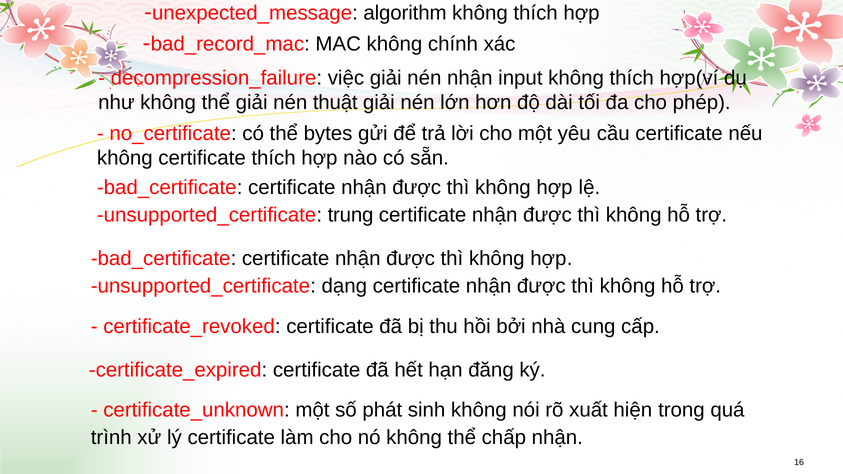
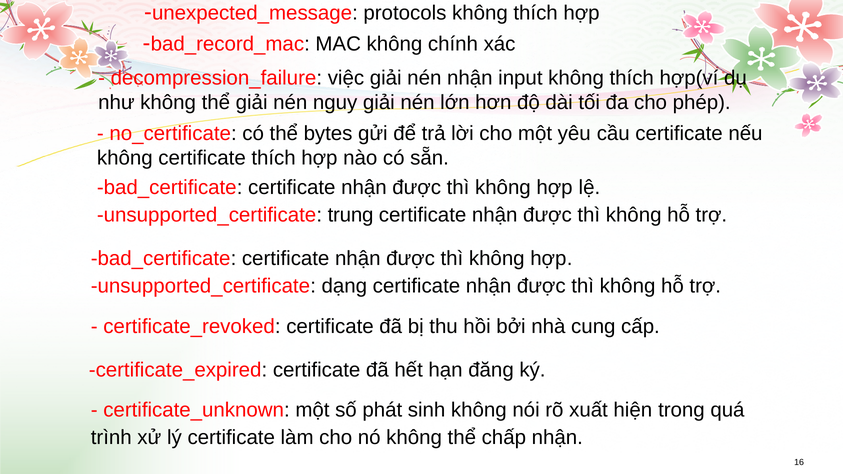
algorithm: algorithm -> protocols (405, 13)
thuật: thuật -> nguy (335, 103)
